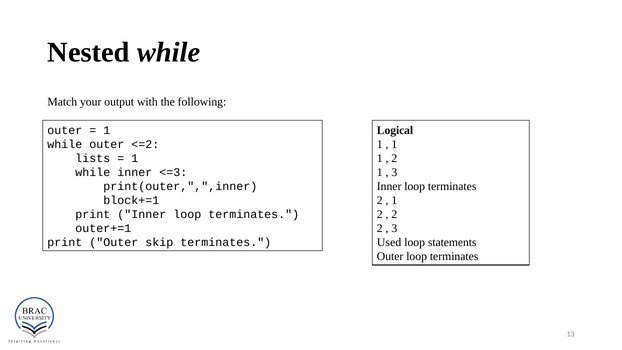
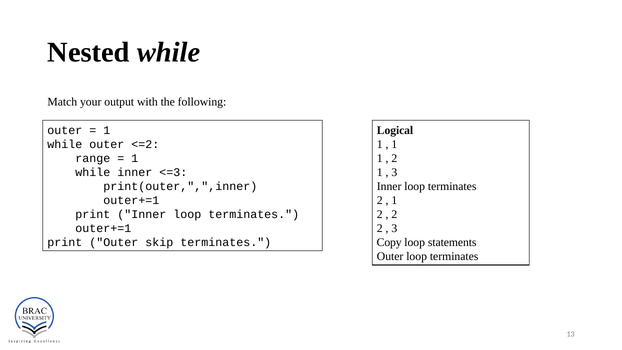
lists: lists -> range (93, 158)
block+=1: block+=1 -> outer+=1 (131, 200)
Used: Used -> Copy (389, 242)
